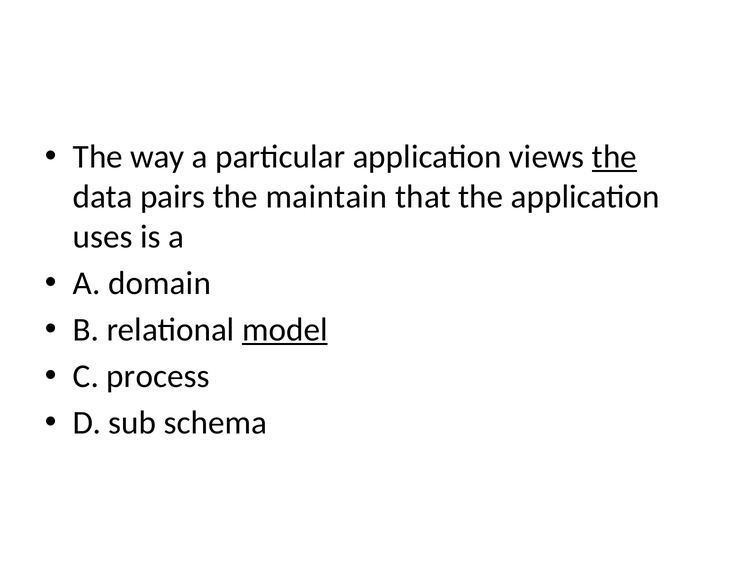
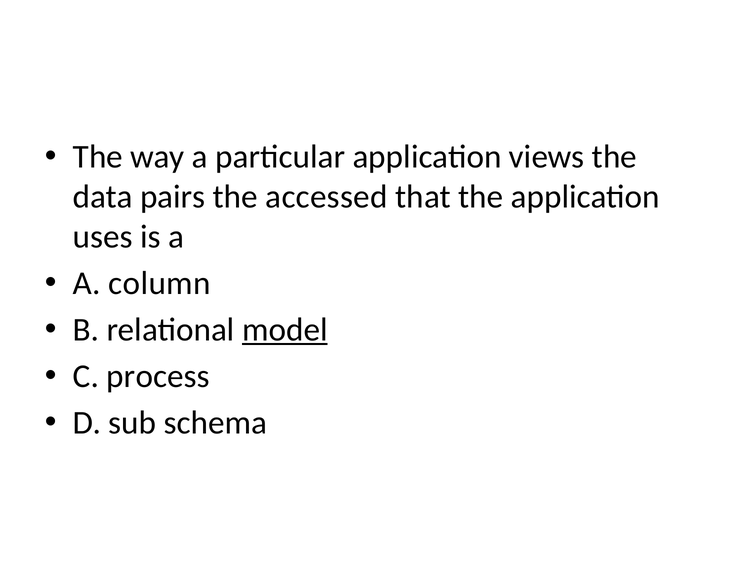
the underline: present -> none (614, 157)
maintain: maintain -> accessed (326, 197)
domain: domain -> column (159, 283)
